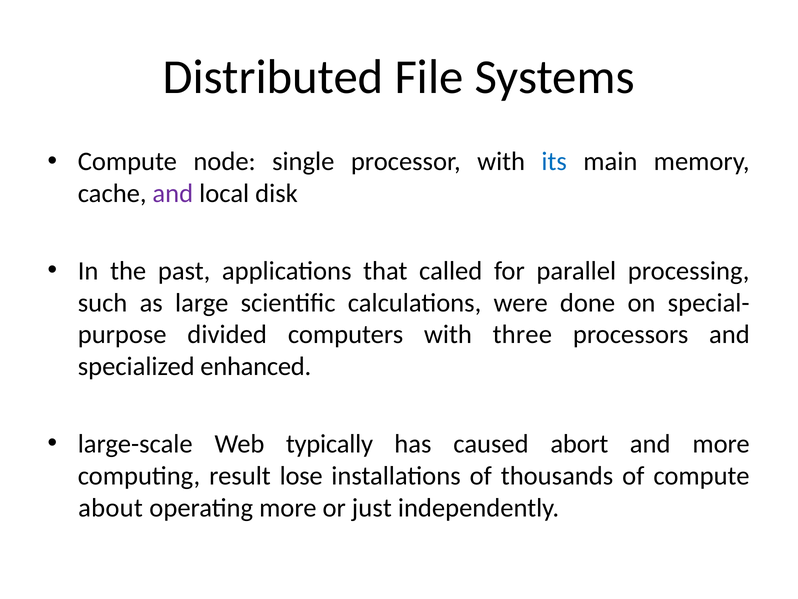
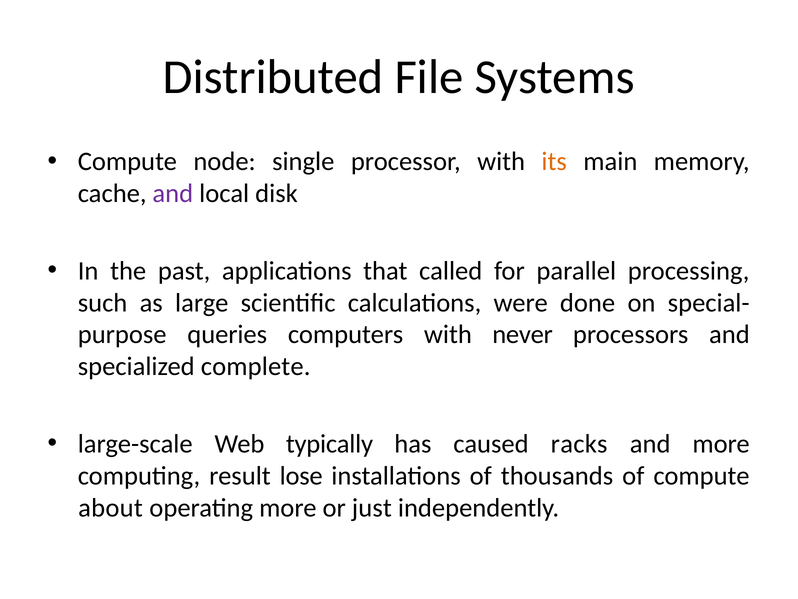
its colour: blue -> orange (554, 161)
divided: divided -> queries (227, 334)
three: three -> never (523, 334)
enhanced: enhanced -> complete (256, 366)
abort: abort -> racks (579, 443)
